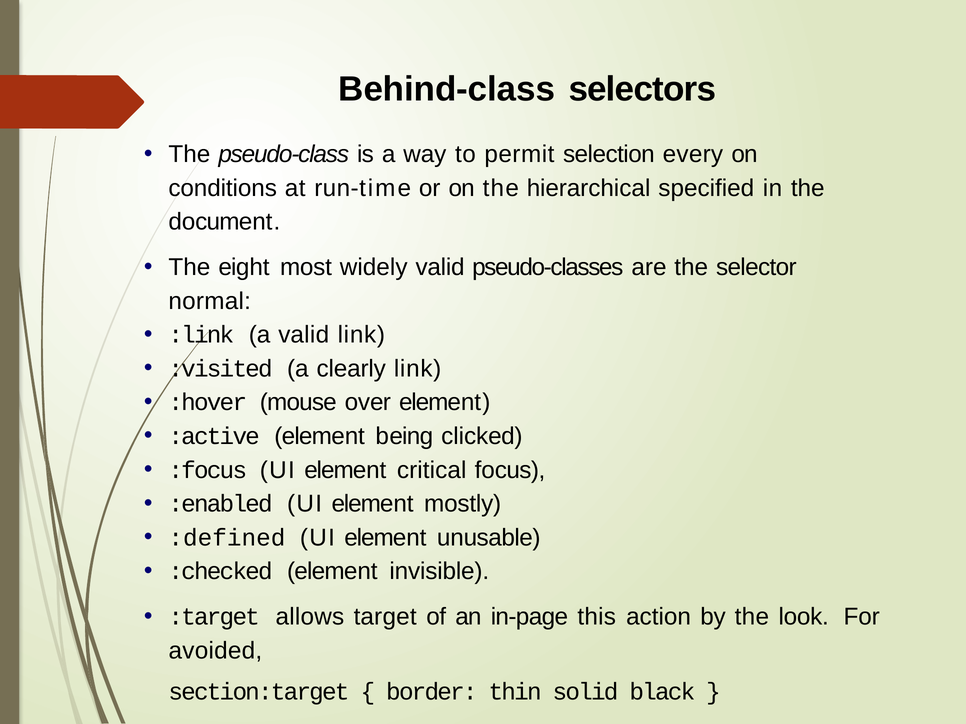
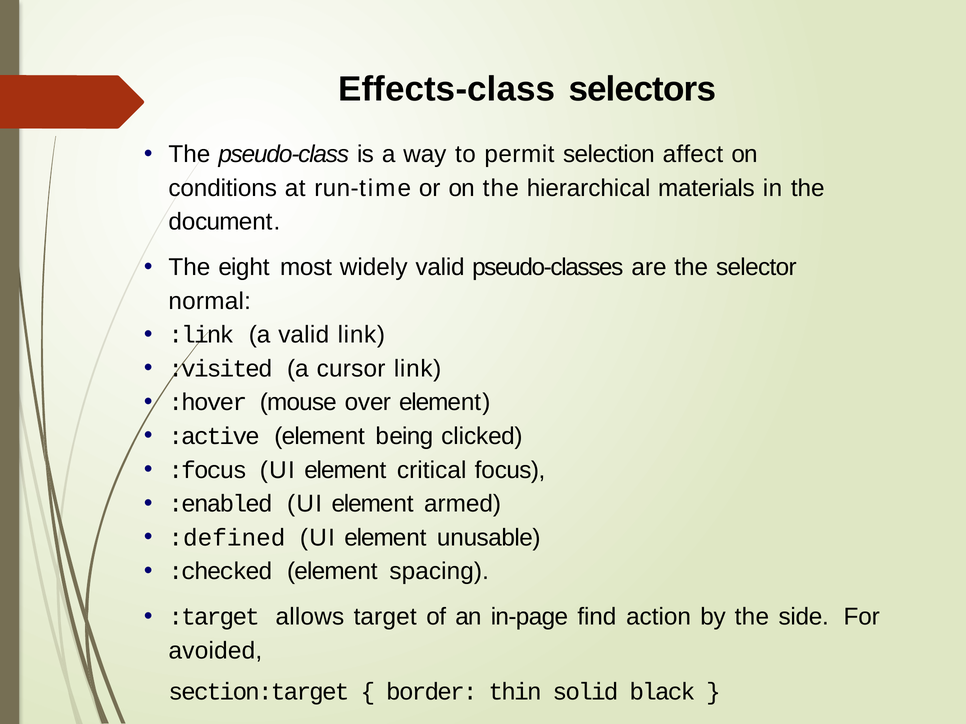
Behind-class: Behind-class -> Effects-class (447, 89)
every: every -> affect (693, 154)
specified: specified -> materials (706, 188)
clearly: clearly -> cursor (351, 369)
mostly: mostly -> armed (463, 504)
invisible: invisible -> spacing (439, 572)
this: this -> find (597, 617)
look: look -> side (804, 617)
